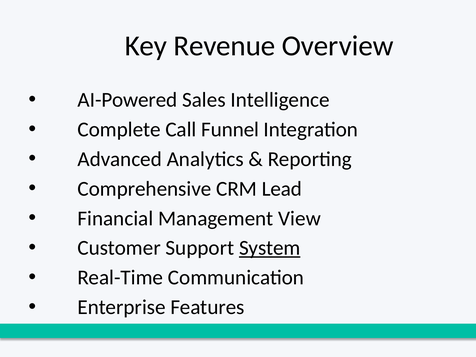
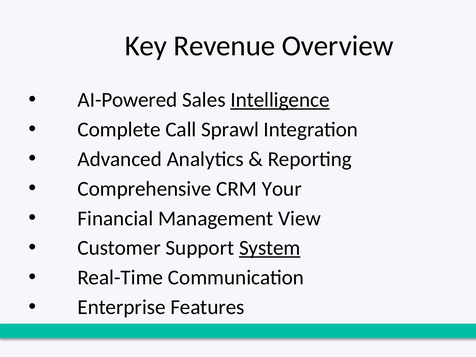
Intelligence underline: none -> present (280, 100)
Funnel: Funnel -> Sprawl (230, 129)
Lead: Lead -> Your (282, 189)
